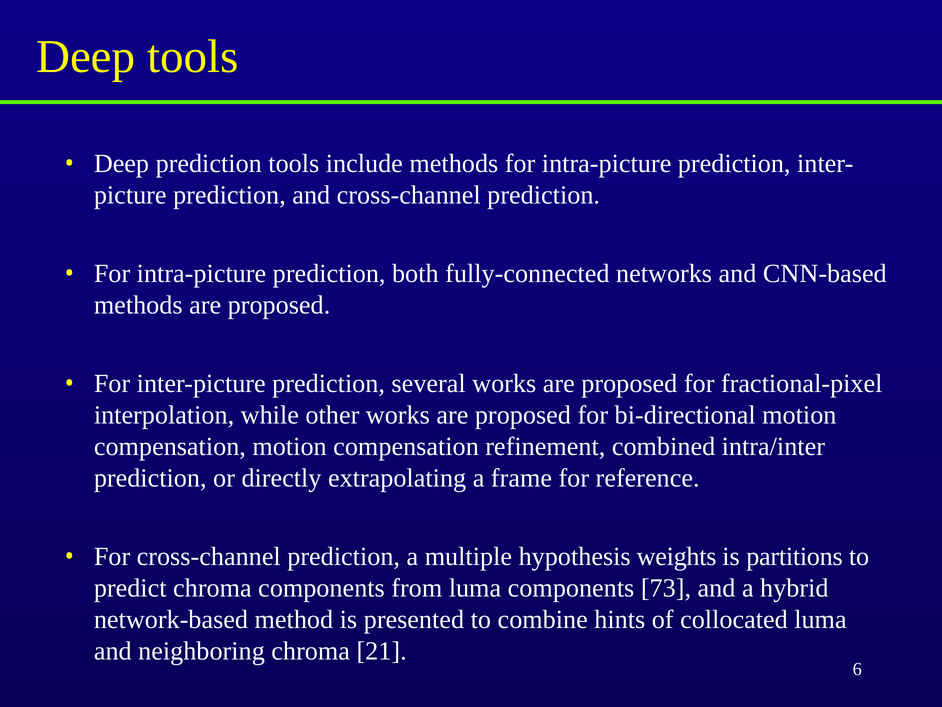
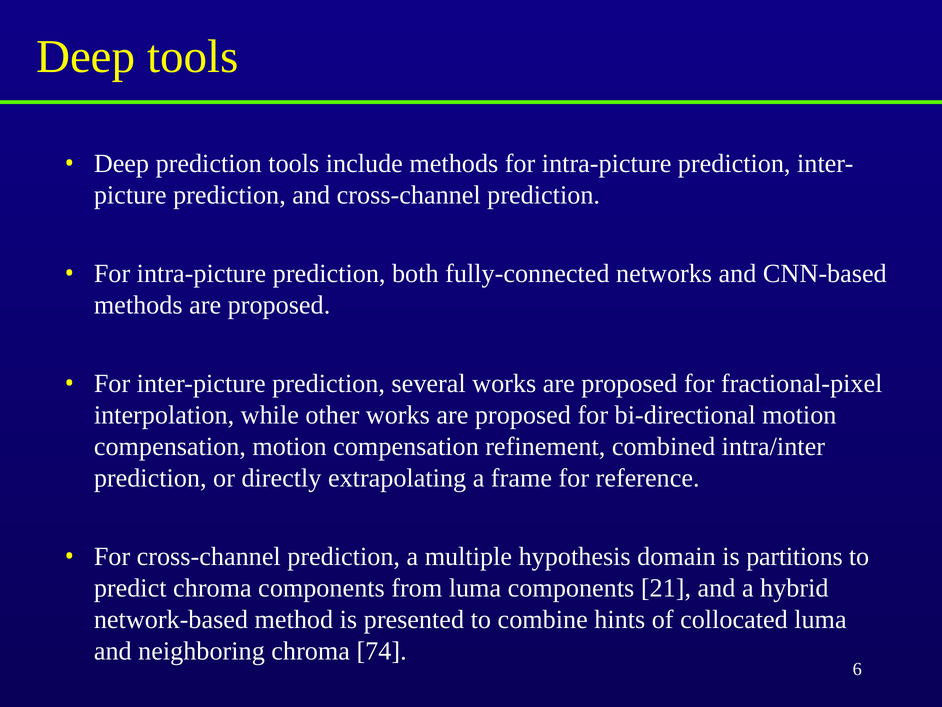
weights: weights -> domain (676, 556)
73: 73 -> 21 (666, 588)
21: 21 -> 74 (382, 651)
